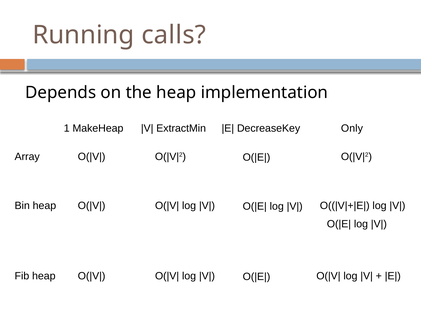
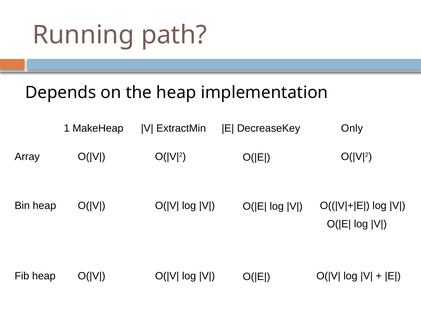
calls: calls -> path (174, 35)
